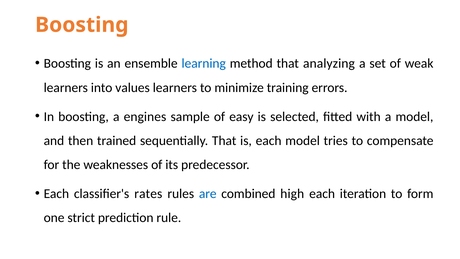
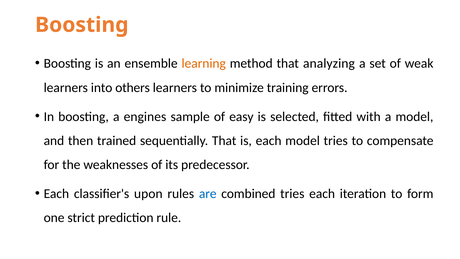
learning colour: blue -> orange (204, 63)
values: values -> others (133, 88)
rates: rates -> upon (148, 194)
combined high: high -> tries (292, 194)
